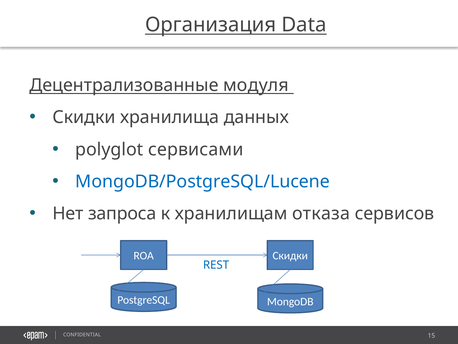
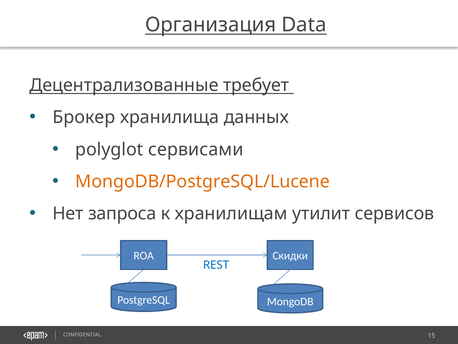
модуля: модуля -> требует (256, 85)
Скидки: Скидки -> Брокер (84, 117)
MongoDB/PostgreSQL/Lucene colour: blue -> orange (203, 181)
отказа: отказа -> утилит (321, 213)
